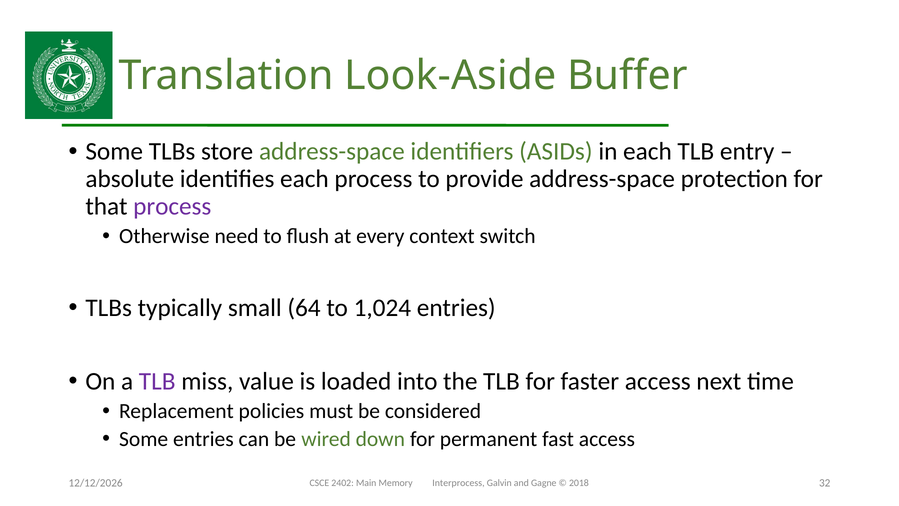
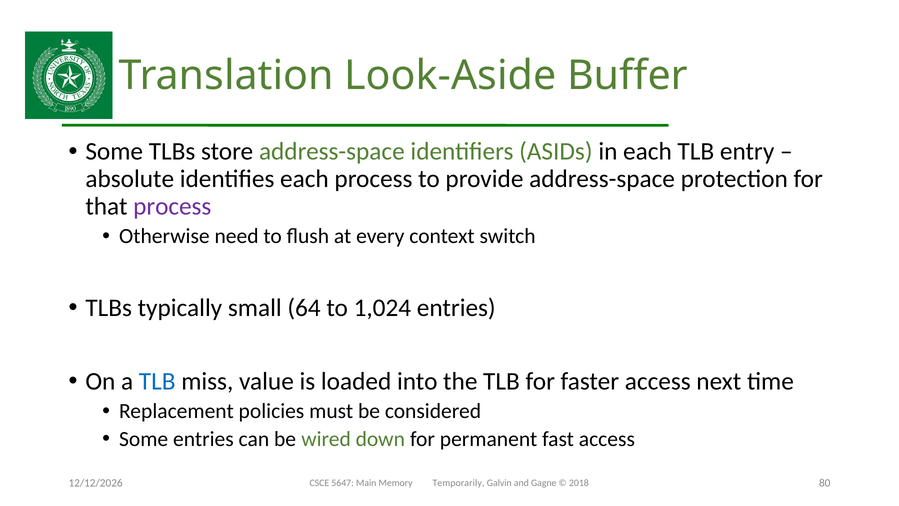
TLB colour: purple -> blue (157, 381)
2402: 2402 -> 5647 (343, 483)
Interprocess: Interprocess -> Temporarily (458, 483)
32: 32 -> 80 (825, 483)
